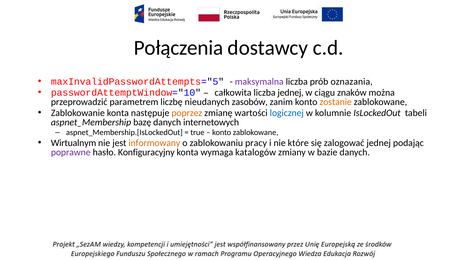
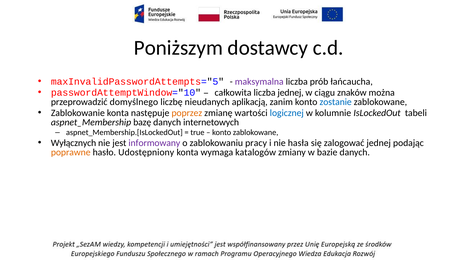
Połączenia: Połączenia -> Poniższym (178, 48)
oznazania: oznazania -> łańcaucha (352, 81)
parametrem: parametrem -> domyślnego (134, 102)
zasobów: zasobów -> aplikacją (250, 102)
zostanie colour: orange -> blue (336, 102)
Wirtualnym: Wirtualnym -> Wyłącznych (74, 143)
informowany colour: orange -> purple (154, 143)
które: które -> hasła (298, 143)
poprawne colour: purple -> orange (71, 152)
Konfiguracyjny: Konfiguracyjny -> Udostępniony (146, 152)
